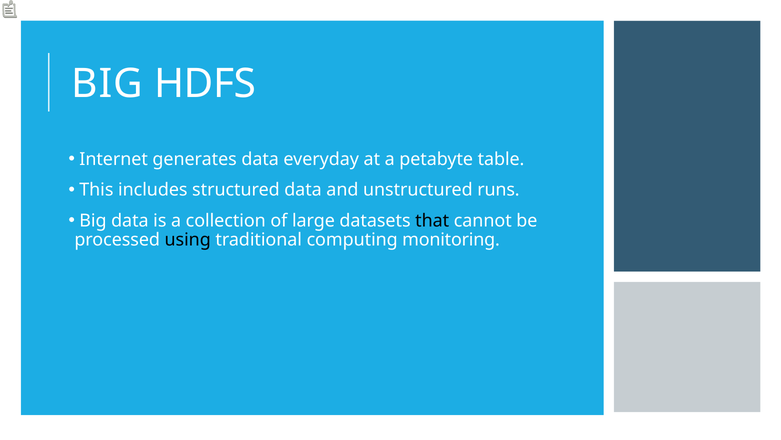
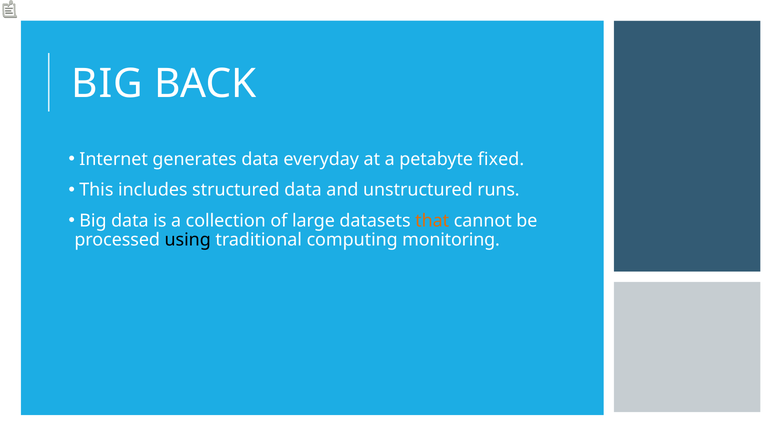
HDFS: HDFS -> BACK (205, 84)
table: table -> fixed (501, 159)
that colour: black -> orange (432, 220)
